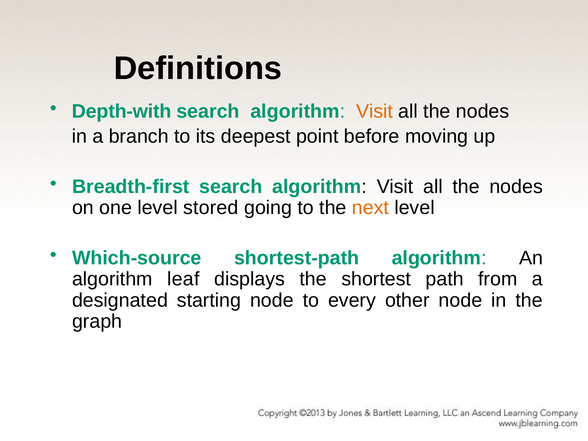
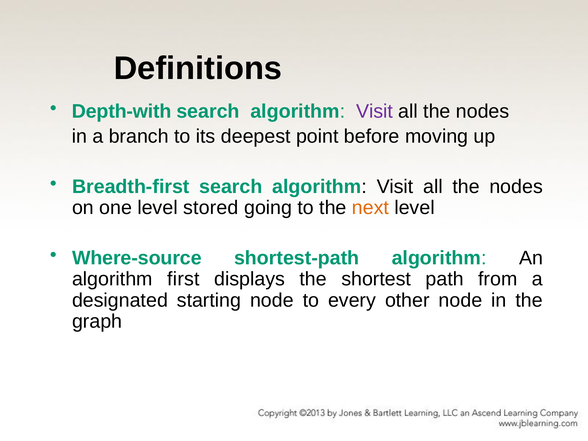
Visit colour: orange -> purple (374, 111)
Which-source: Which-source -> Where-source (137, 258)
leaf: leaf -> first (183, 279)
